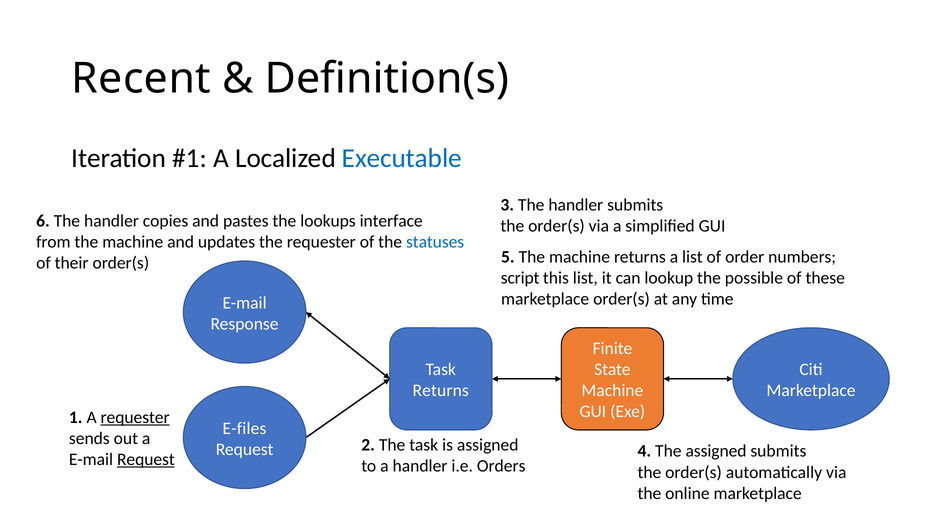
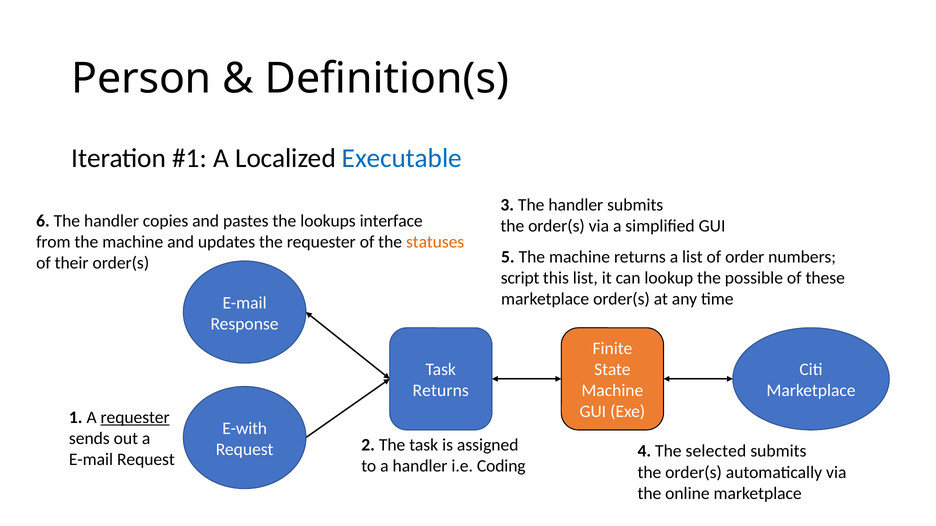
Recent: Recent -> Person (141, 79)
statuses colour: blue -> orange (435, 242)
E-files: E-files -> E-with (245, 429)
The assigned: assigned -> selected (716, 452)
Request underline: present -> none (146, 460)
Orders: Orders -> Coding (501, 467)
